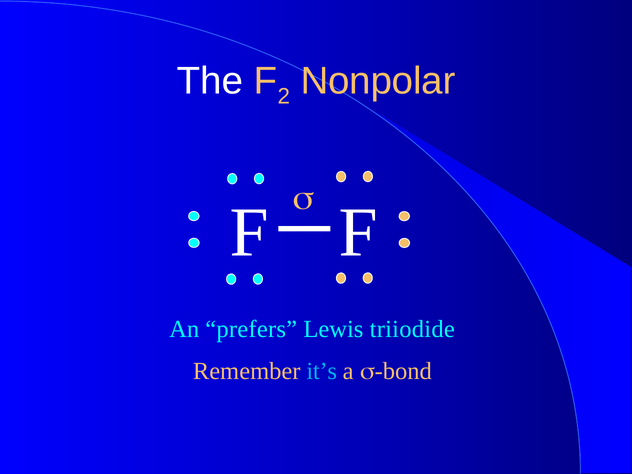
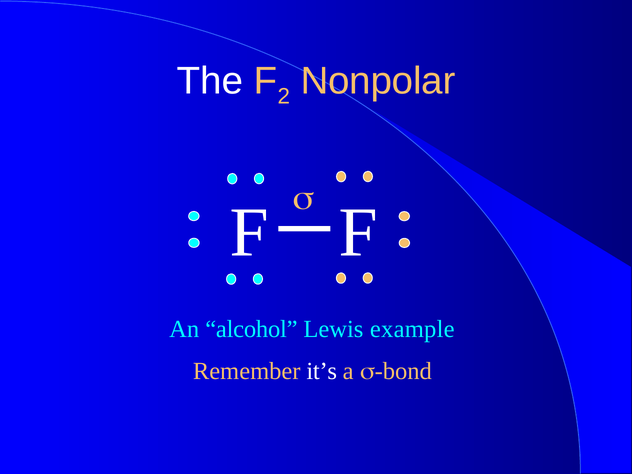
prefers: prefers -> alcohol (251, 329)
triiodide: triiodide -> example (412, 329)
it’s colour: light blue -> white (322, 371)
